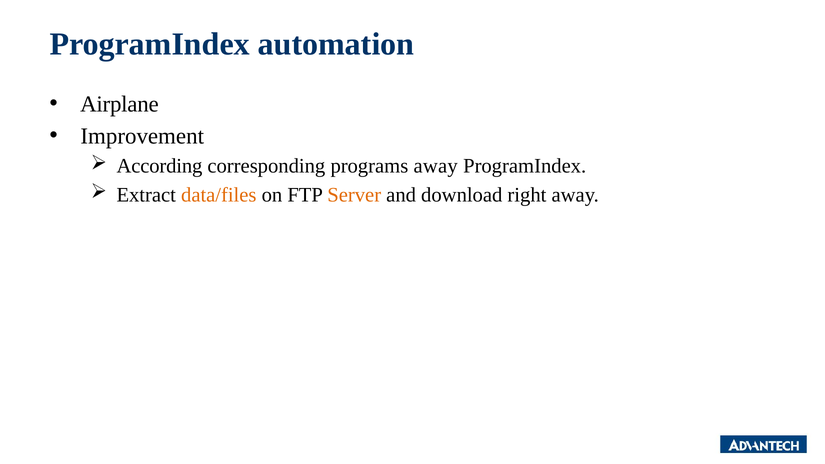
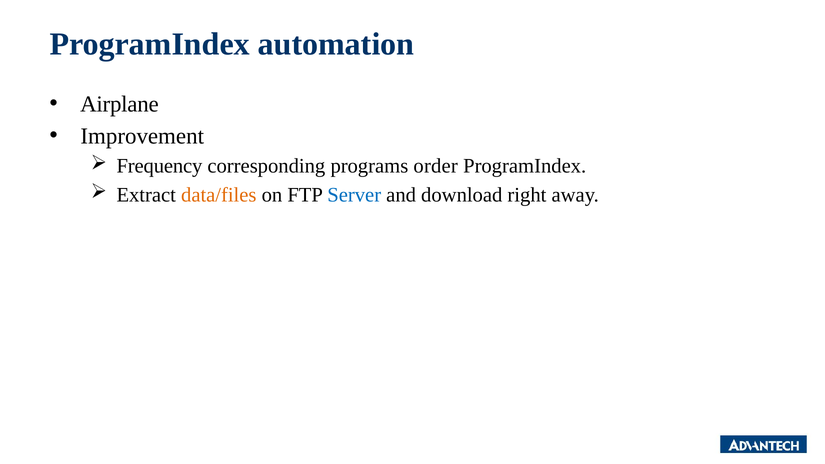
According: According -> Frequency (159, 166)
programs away: away -> order (436, 166)
Server colour: orange -> blue (354, 195)
